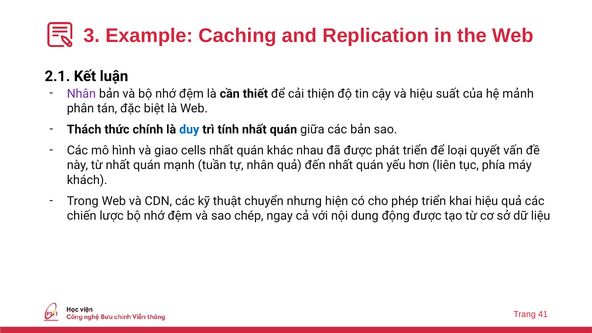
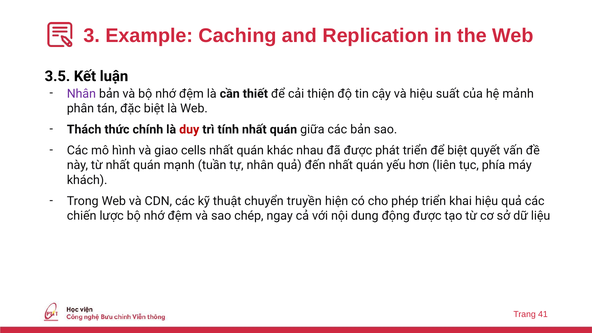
2.1: 2.1 -> 3.5 (57, 76)
duy colour: blue -> red (189, 129)
để loại: loại -> biệt (457, 150)
nhưng: nhưng -> truyền (304, 201)
